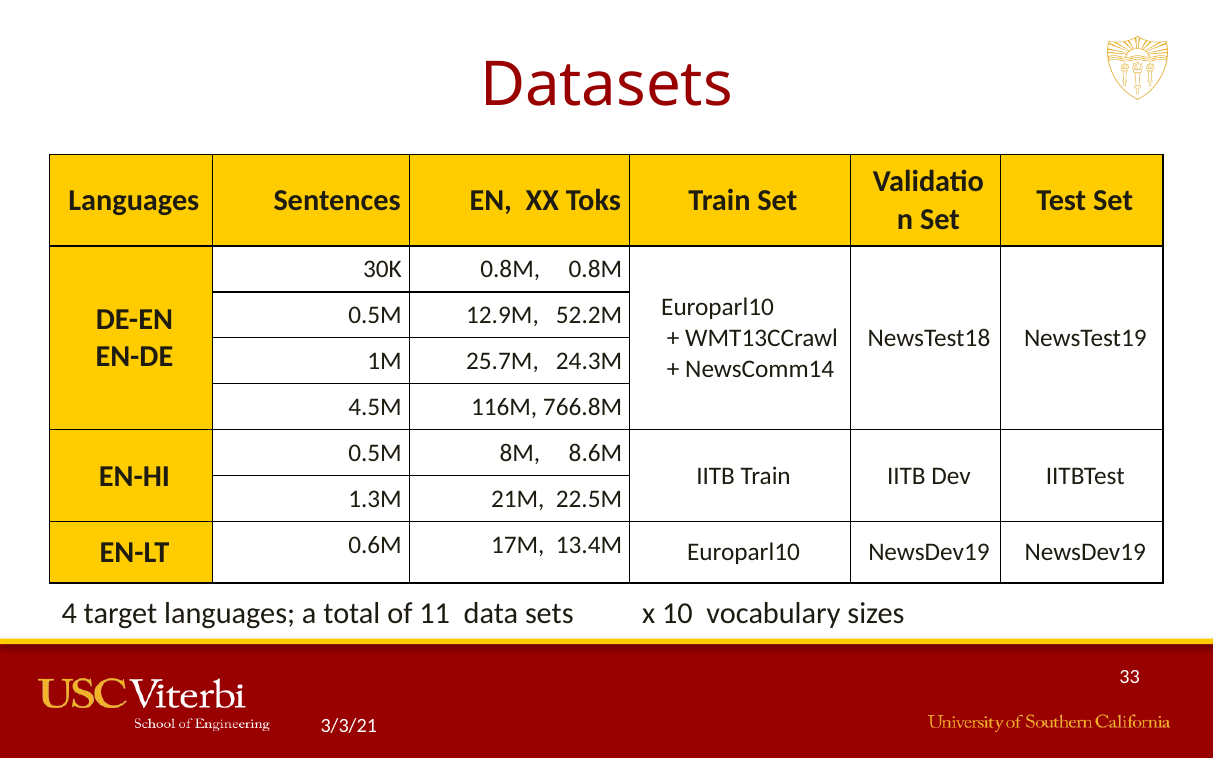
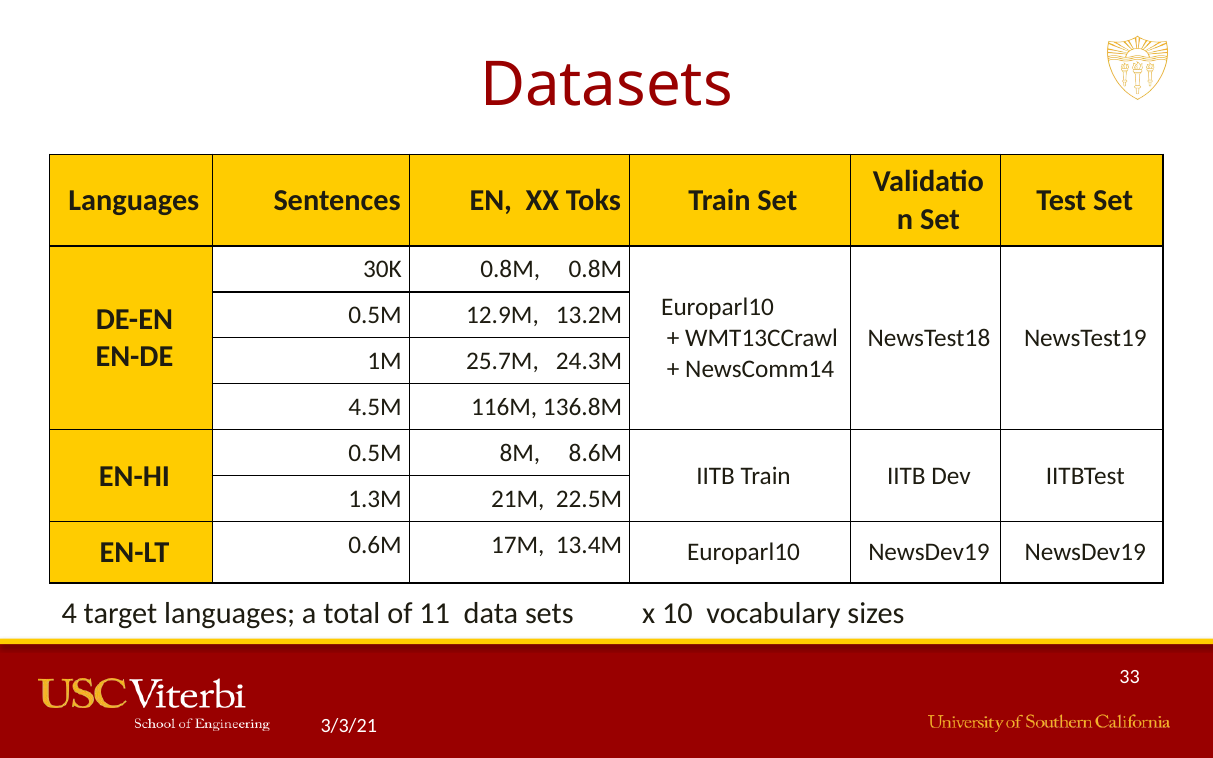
52.2M: 52.2M -> 13.2M (589, 315)
766.8M: 766.8M -> 136.8M (583, 407)
